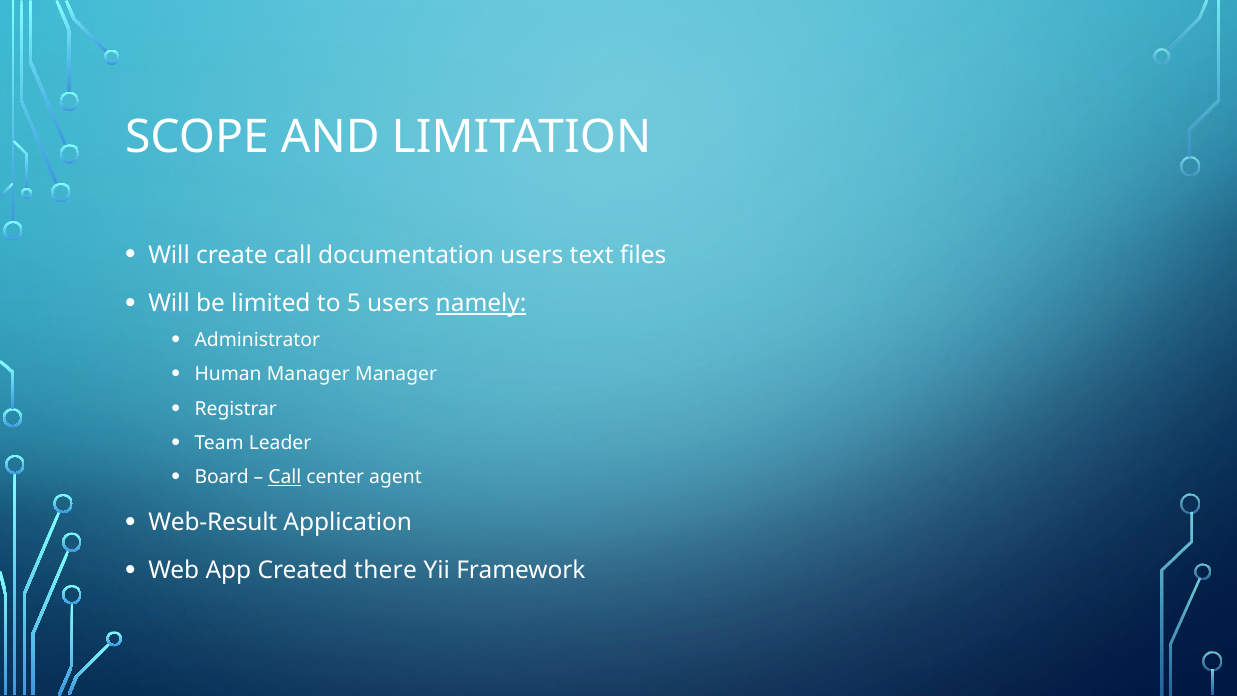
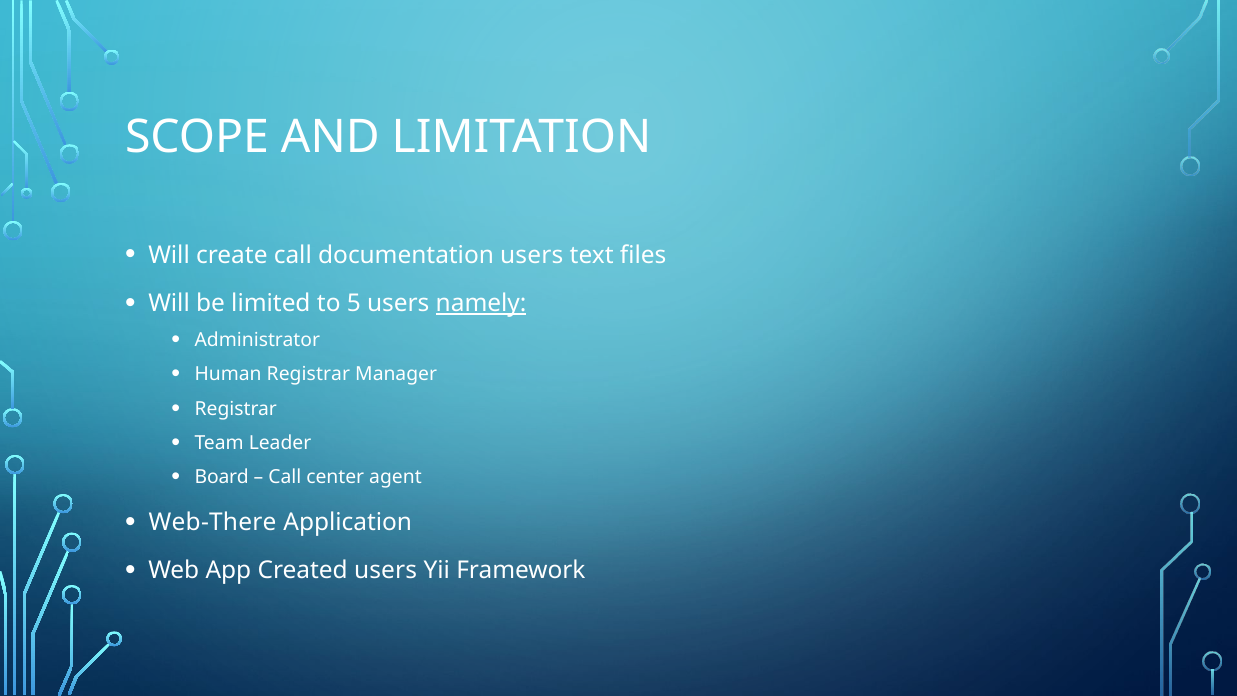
Human Manager: Manager -> Registrar (308, 374)
Call underline: present -> none (285, 477)
Web-Result: Web-Result -> Web-There (213, 523)
Created there: there -> users (386, 571)
